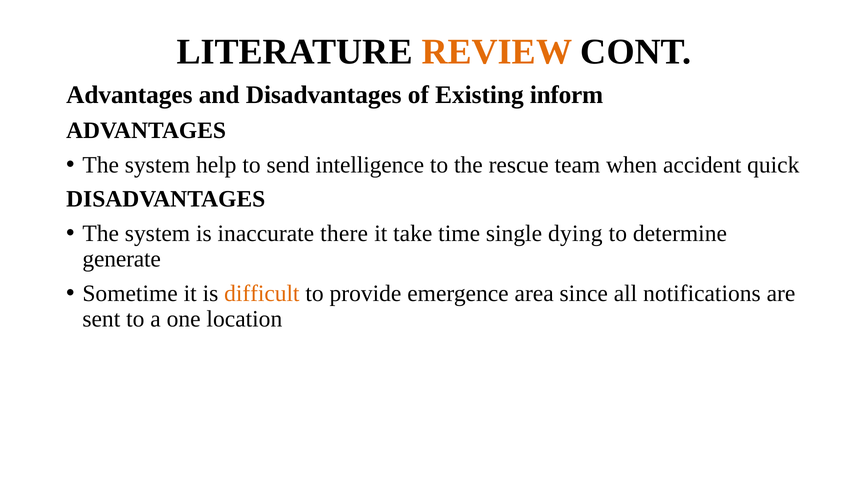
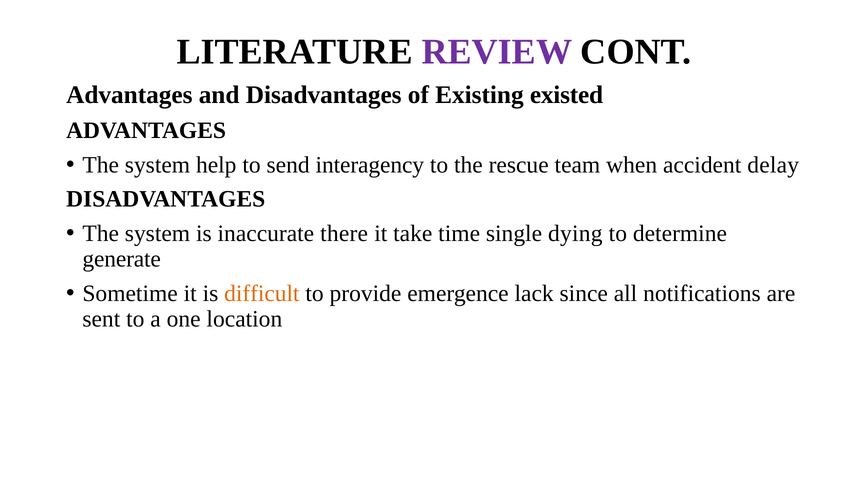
REVIEW colour: orange -> purple (497, 52)
inform: inform -> existed (567, 95)
intelligence: intelligence -> interagency (370, 165)
quick: quick -> delay (773, 165)
area: area -> lack (534, 294)
